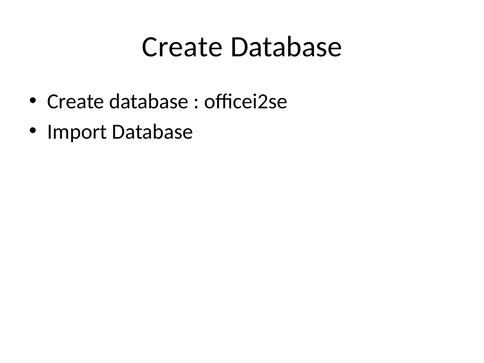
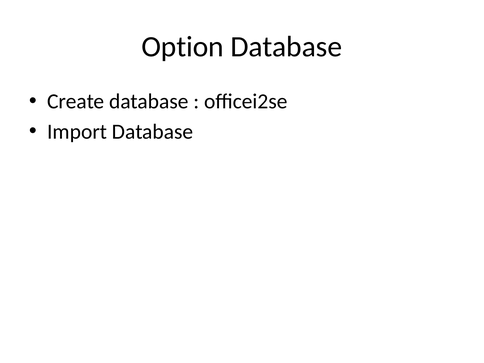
Create: Create -> Option (183, 47)
